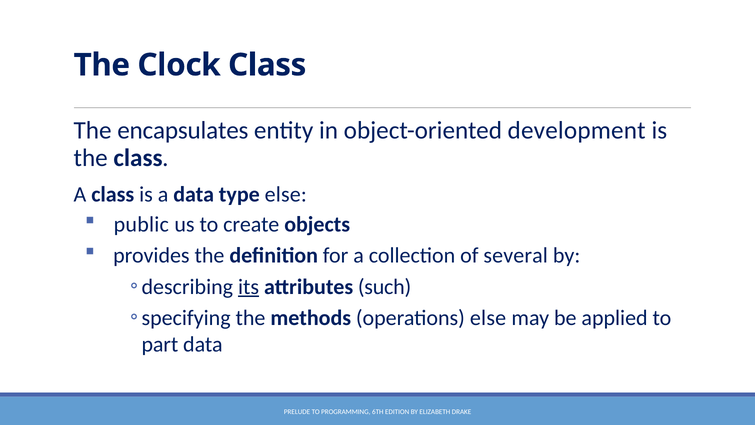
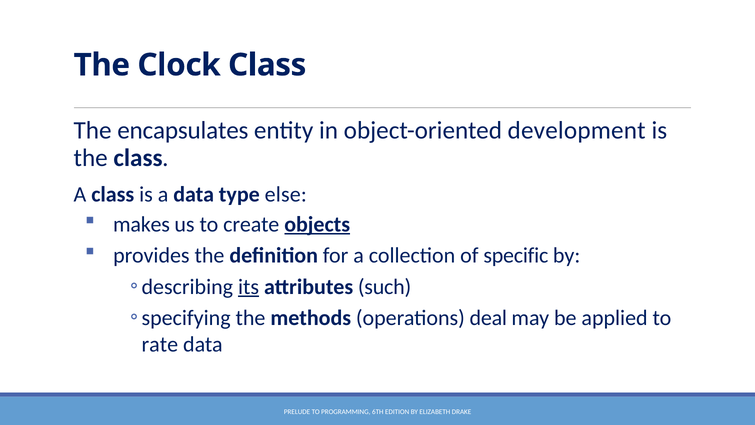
public: public -> makes (141, 224)
objects underline: none -> present (317, 224)
several: several -> specific (516, 255)
operations else: else -> deal (488, 318)
part: part -> rate (160, 344)
